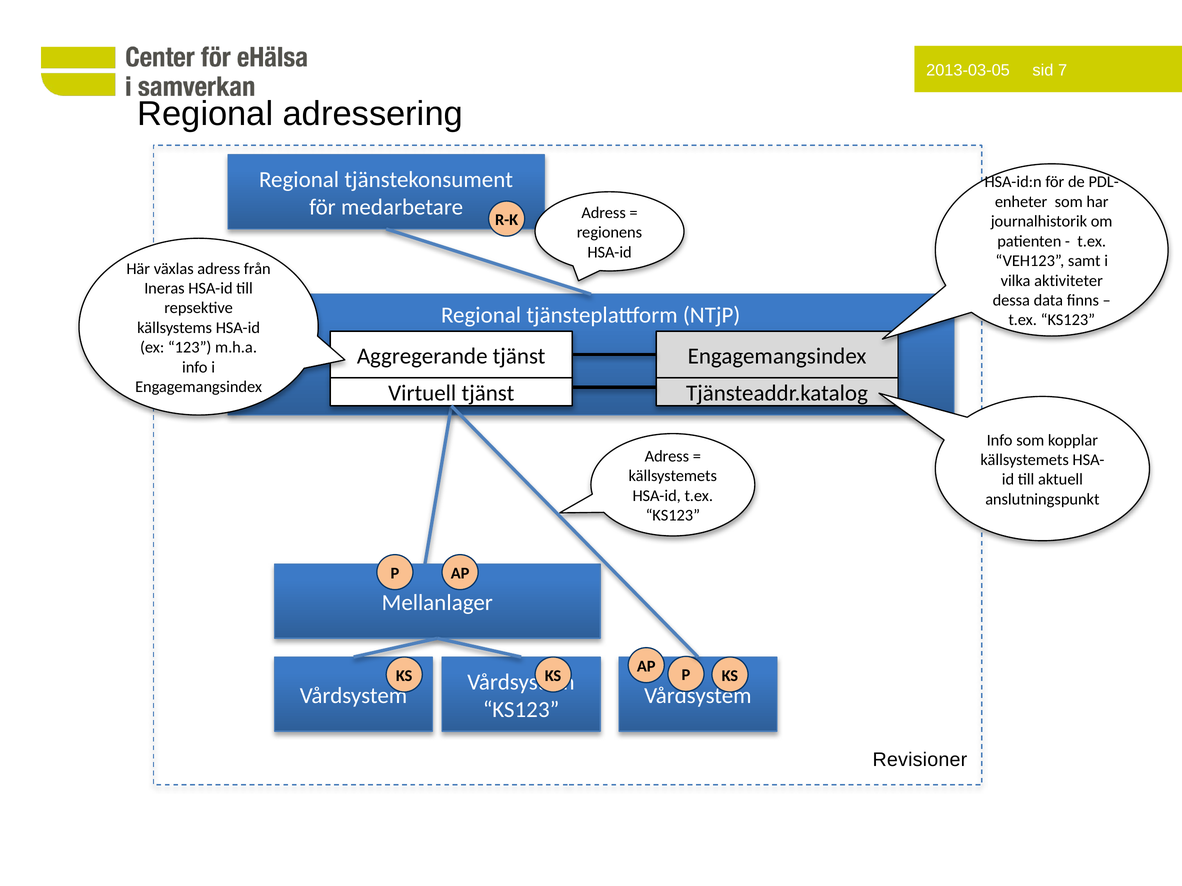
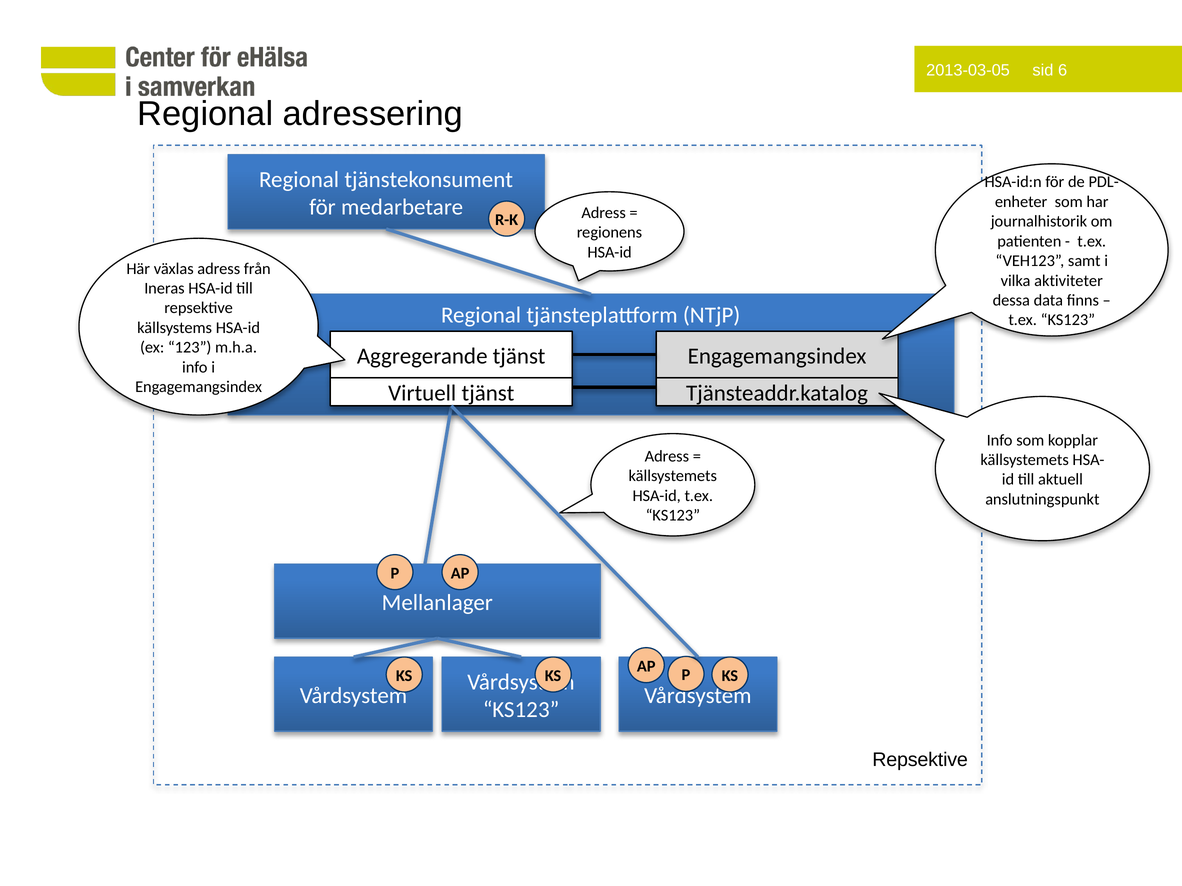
7: 7 -> 6 (1063, 70)
Revisioner: Revisioner -> Repsektive (920, 760)
